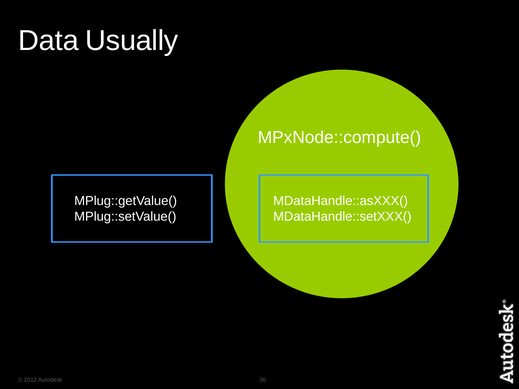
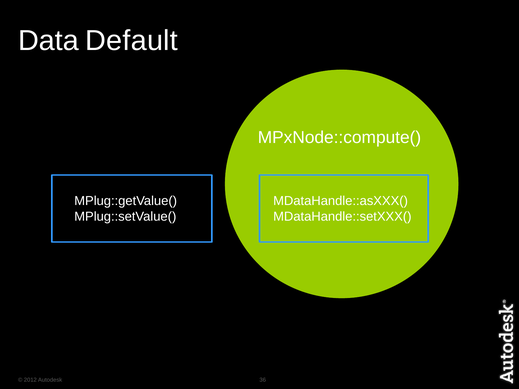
Usually: Usually -> Default (132, 41)
